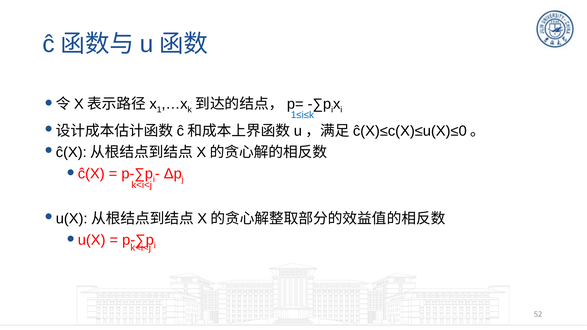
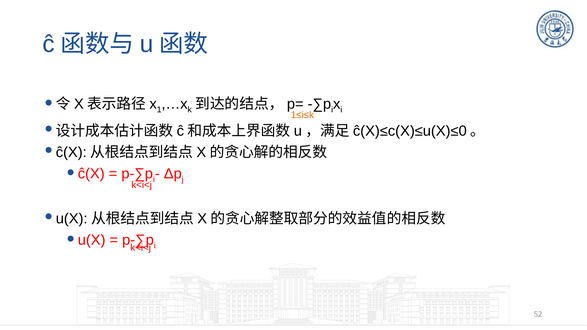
1≤i≤k colour: blue -> orange (302, 115)
